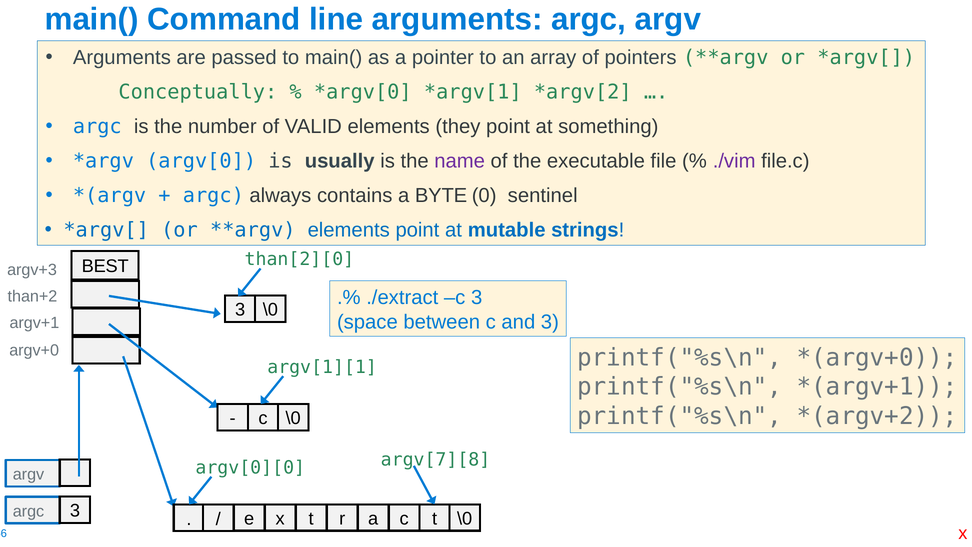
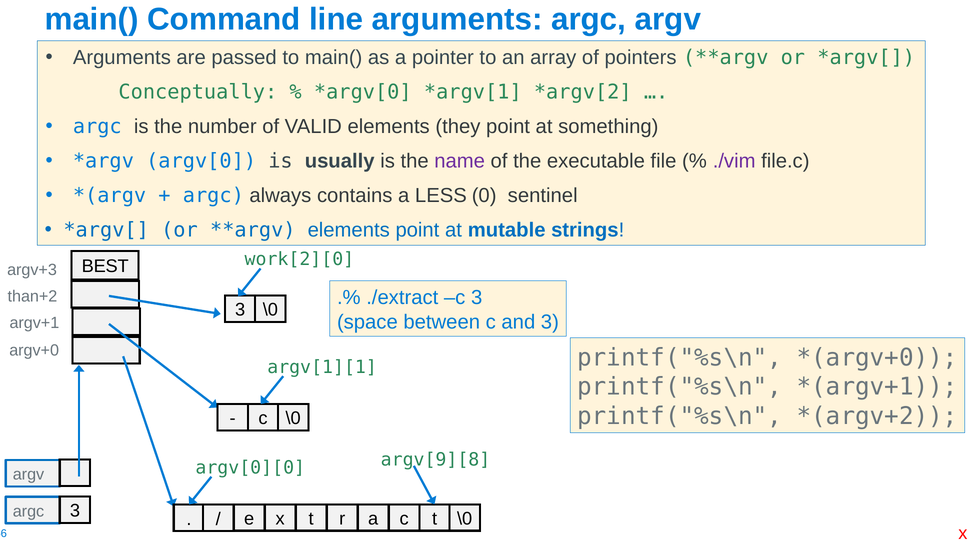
BYTE: BYTE -> LESS (441, 195)
than[2][0: than[2][0 -> work[2][0 (299, 259)
argv[7][8: argv[7][8 -> argv[9][8 (436, 460)
